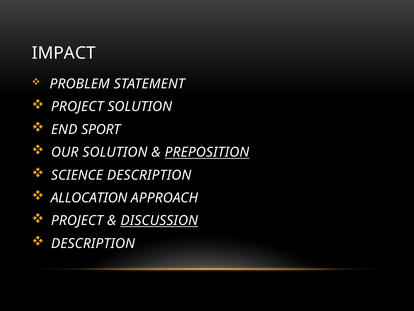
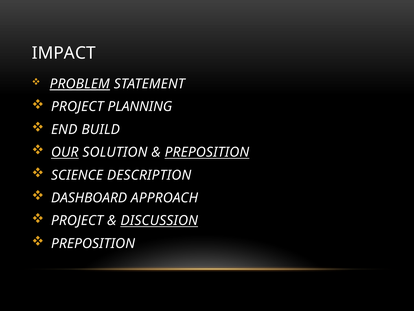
PROBLEM underline: none -> present (80, 84)
PROJECT SOLUTION: SOLUTION -> PLANNING (140, 107)
SPORT: SPORT -> BUILD (101, 129)
OUR underline: none -> present (65, 152)
ALLOCATION: ALLOCATION -> DASHBOARD (89, 198)
DESCRIPTION: DESCRIPTION -> PREPOSITION (93, 243)
